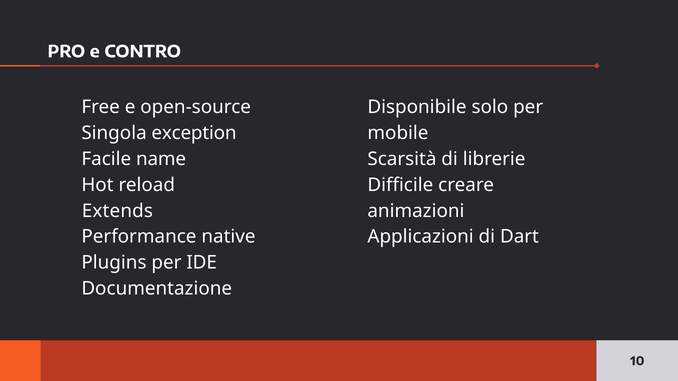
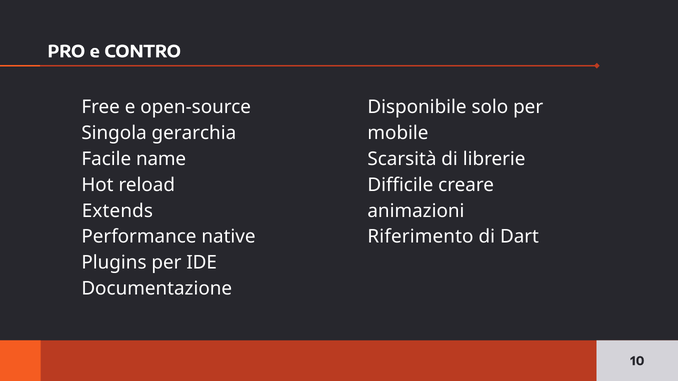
exception: exception -> gerarchia (194, 133)
Applicazioni: Applicazioni -> Riferimento (420, 237)
